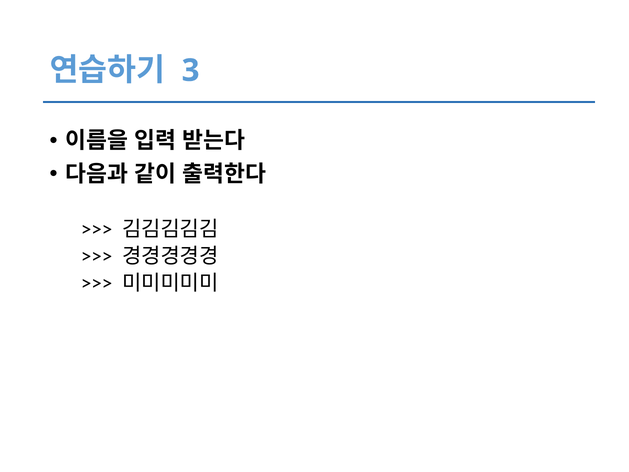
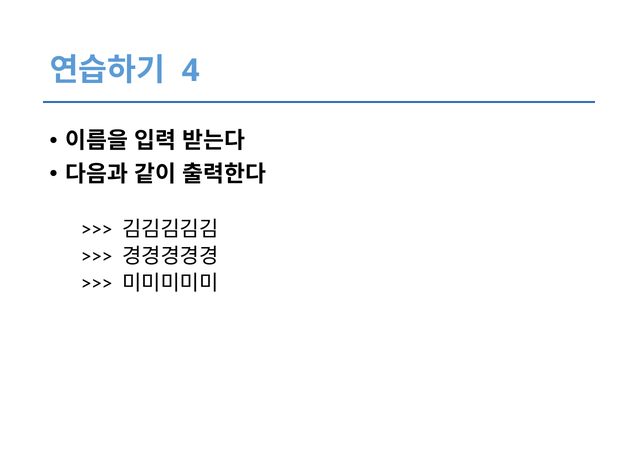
3: 3 -> 4 (191, 70)
